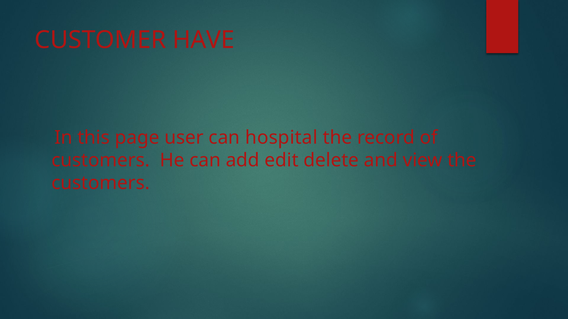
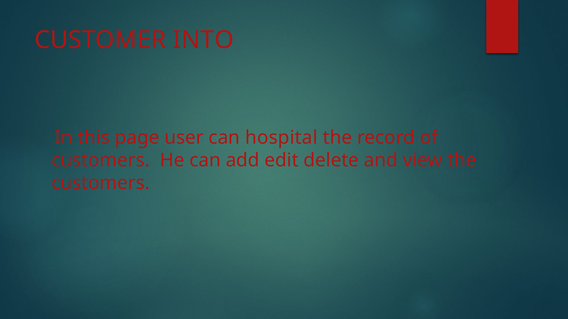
HAVE: HAVE -> INTO (203, 40)
